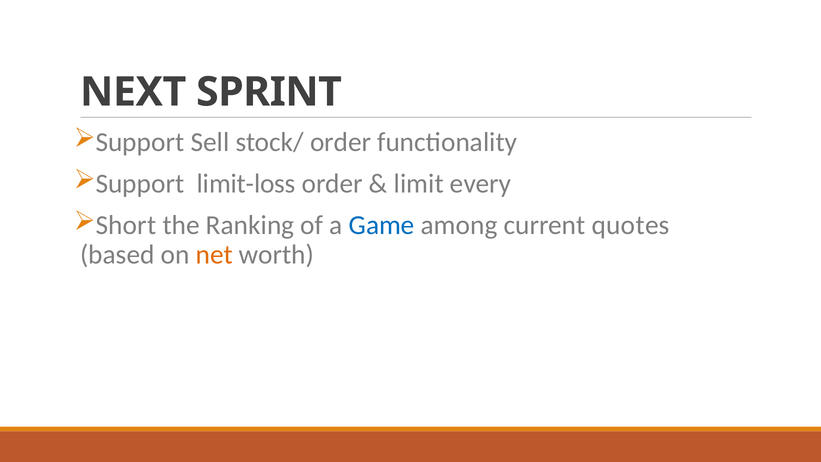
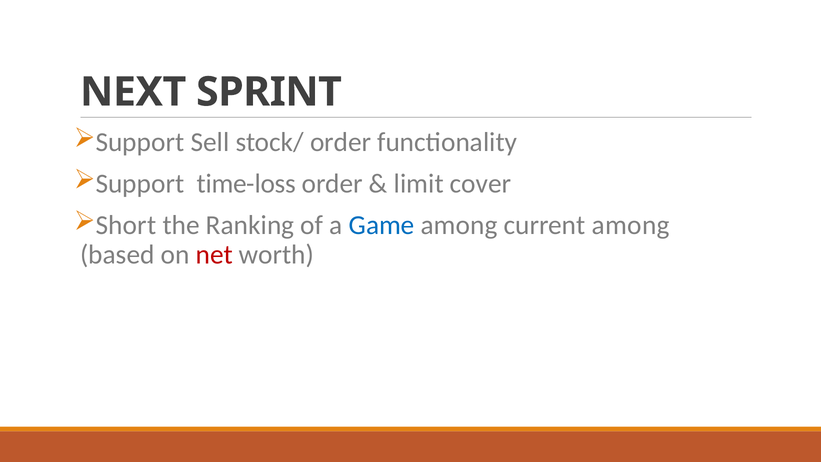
limit-loss: limit-loss -> time-loss (246, 184)
every: every -> cover (481, 184)
current quotes: quotes -> among (631, 225)
net colour: orange -> red (214, 255)
